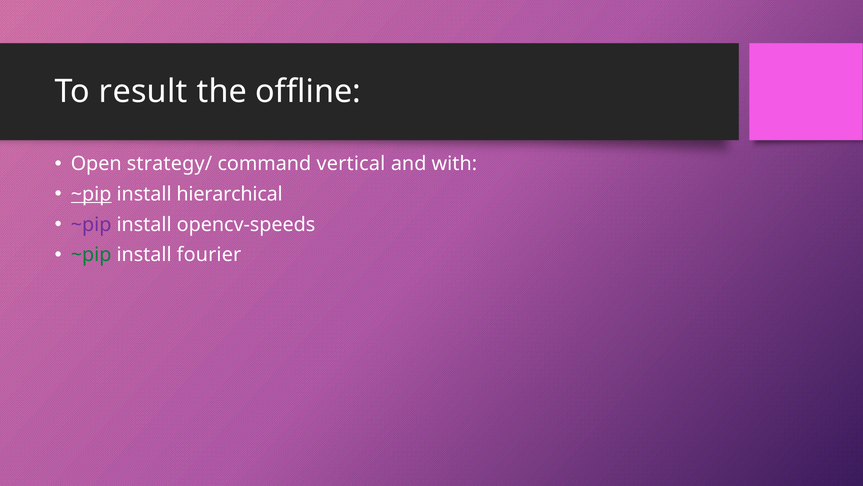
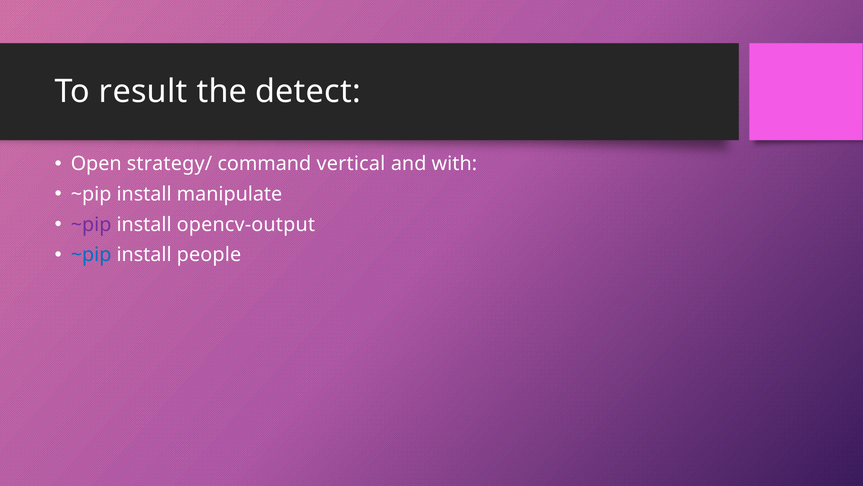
offline: offline -> detect (308, 91)
~pip underline: present -> none (91, 194)
hierarchical: hierarchical -> manipulate (229, 194)
opencv-speeds: opencv-speeds -> opencv-output (246, 224)
~pip colour: green -> blue (91, 255)
fourier: fourier -> people (209, 255)
